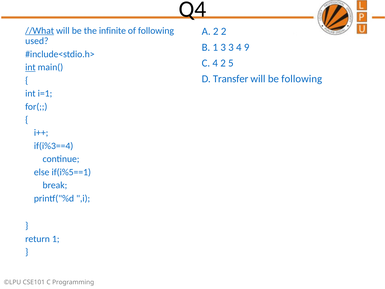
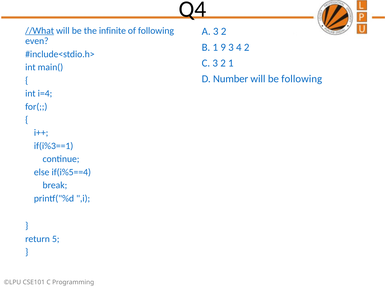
A 2: 2 -> 3 (216, 31)
used: used -> even (37, 41)
1 3: 3 -> 9 (223, 47)
4 9: 9 -> 2 (247, 47)
C 4: 4 -> 3 (215, 63)
2 5: 5 -> 1 (231, 63)
int underline: present -> none (30, 67)
Transfer: Transfer -> Number (231, 79)
i=1: i=1 -> i=4 (45, 93)
if(i%3==4: if(i%3==4 -> if(i%3==1 (54, 146)
if(i%5==1: if(i%5==1 -> if(i%5==4 (71, 172)
return 1: 1 -> 5 (56, 239)
